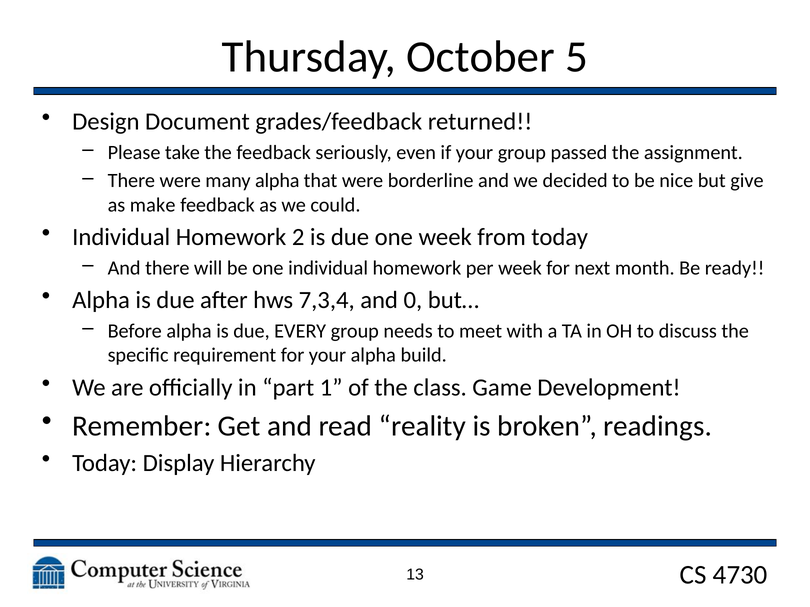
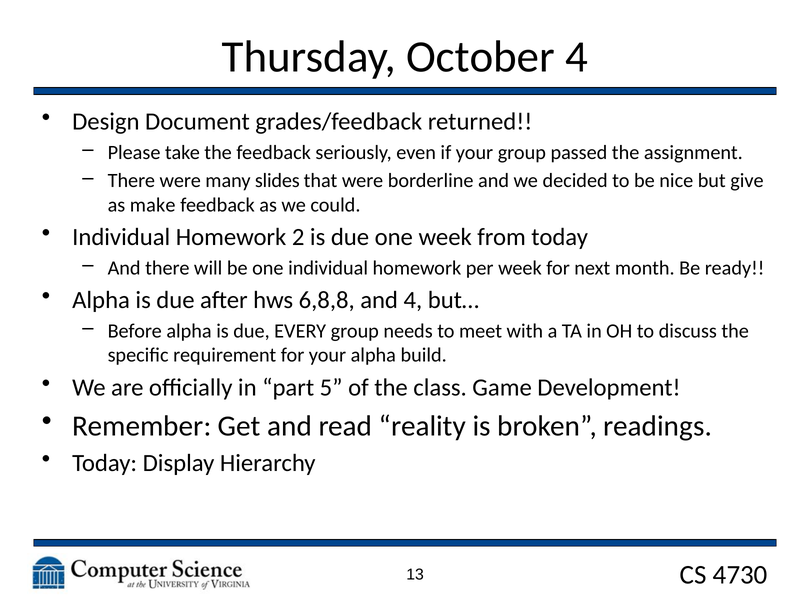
October 5: 5 -> 4 (576, 57)
many alpha: alpha -> slides (277, 181)
7,3,4: 7,3,4 -> 6,8,8 (327, 300)
and 0: 0 -> 4 (413, 300)
1: 1 -> 5 (331, 388)
